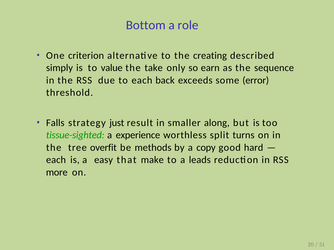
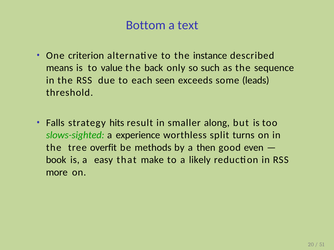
role: role -> text (188, 25)
creating: creating -> instance (210, 56)
simply: simply -> means (60, 68)
take: take -> back (154, 68)
earn: earn -> such (210, 68)
back: back -> seen (165, 80)
error: error -> leads (256, 80)
just: just -> hits (117, 123)
tissue-sighted: tissue-sighted -> slows-sighted (75, 136)
copy: copy -> then (206, 148)
hard: hard -> even (254, 148)
each: each -> book (56, 160)
leads: leads -> likely (200, 160)
